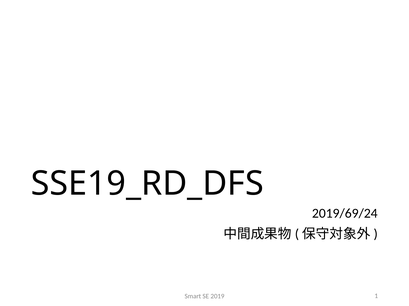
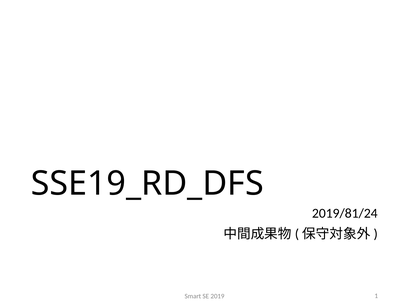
2019/69/24: 2019/69/24 -> 2019/81/24 (345, 214)
